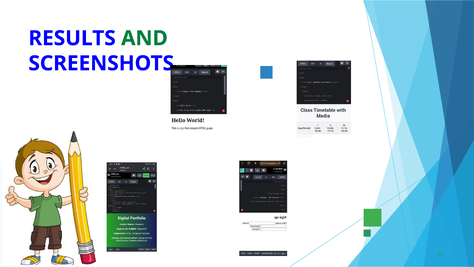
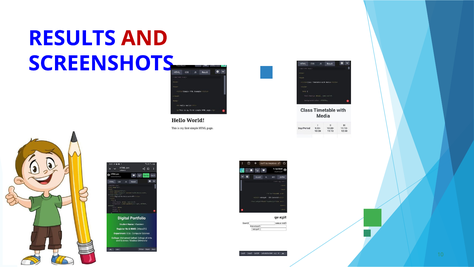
AND colour: green -> red (144, 38)
